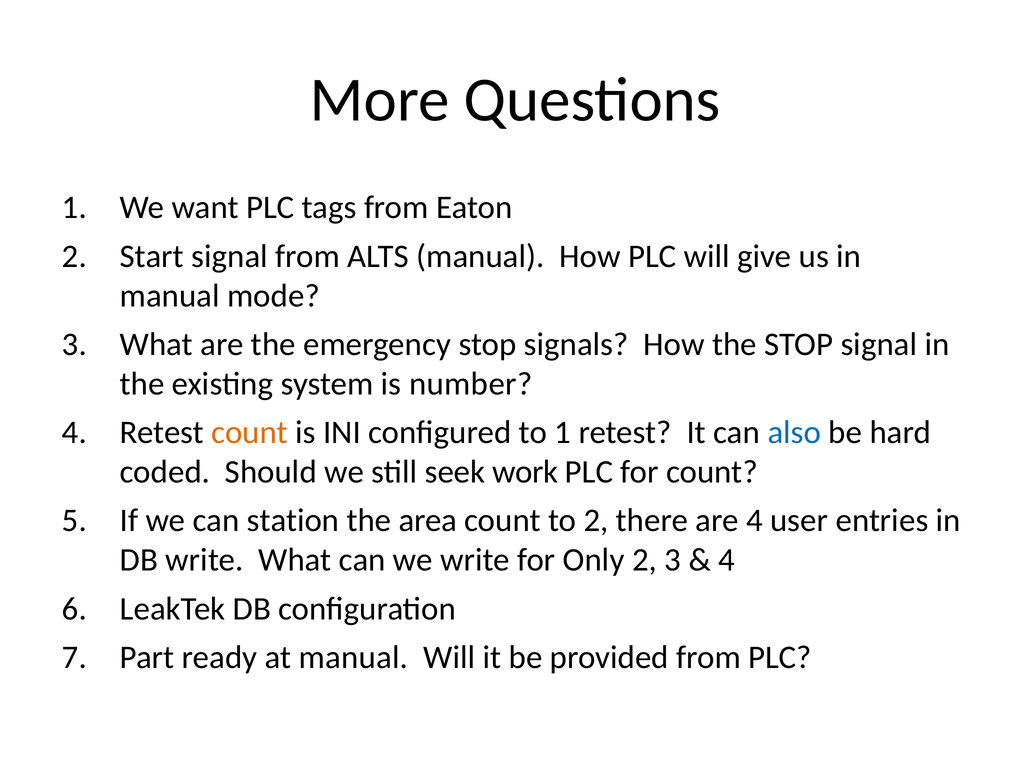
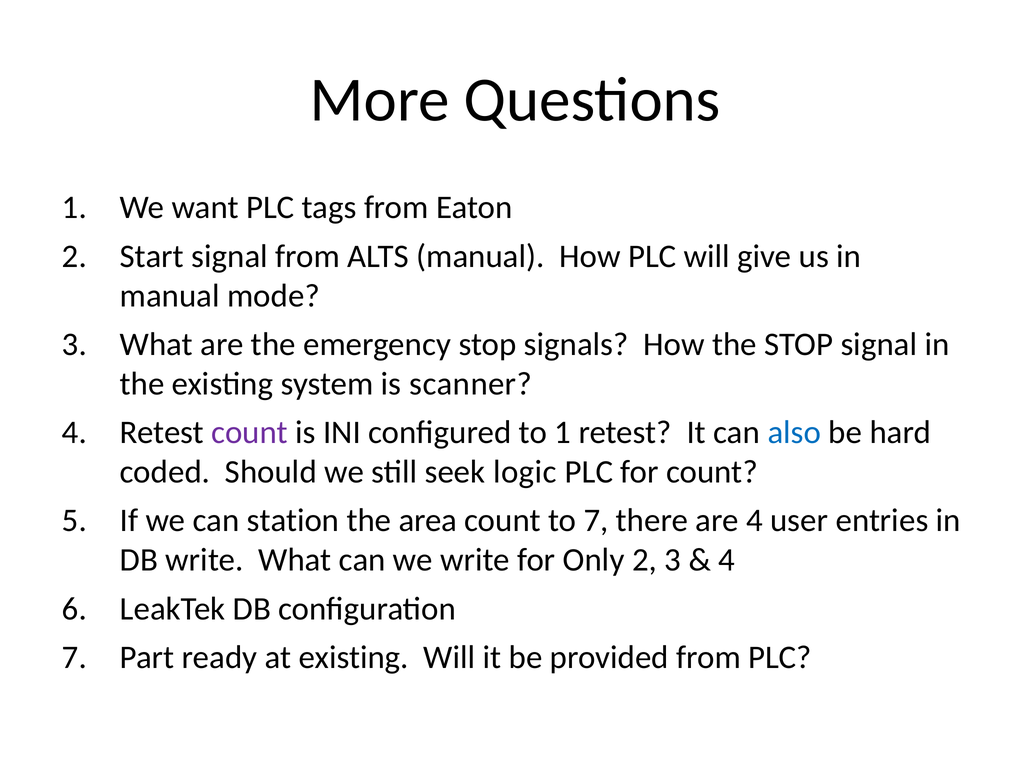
number: number -> scanner (471, 384)
count colour: orange -> purple (250, 433)
work: work -> logic (525, 472)
to 2: 2 -> 7 (596, 521)
at manual: manual -> existing (354, 658)
